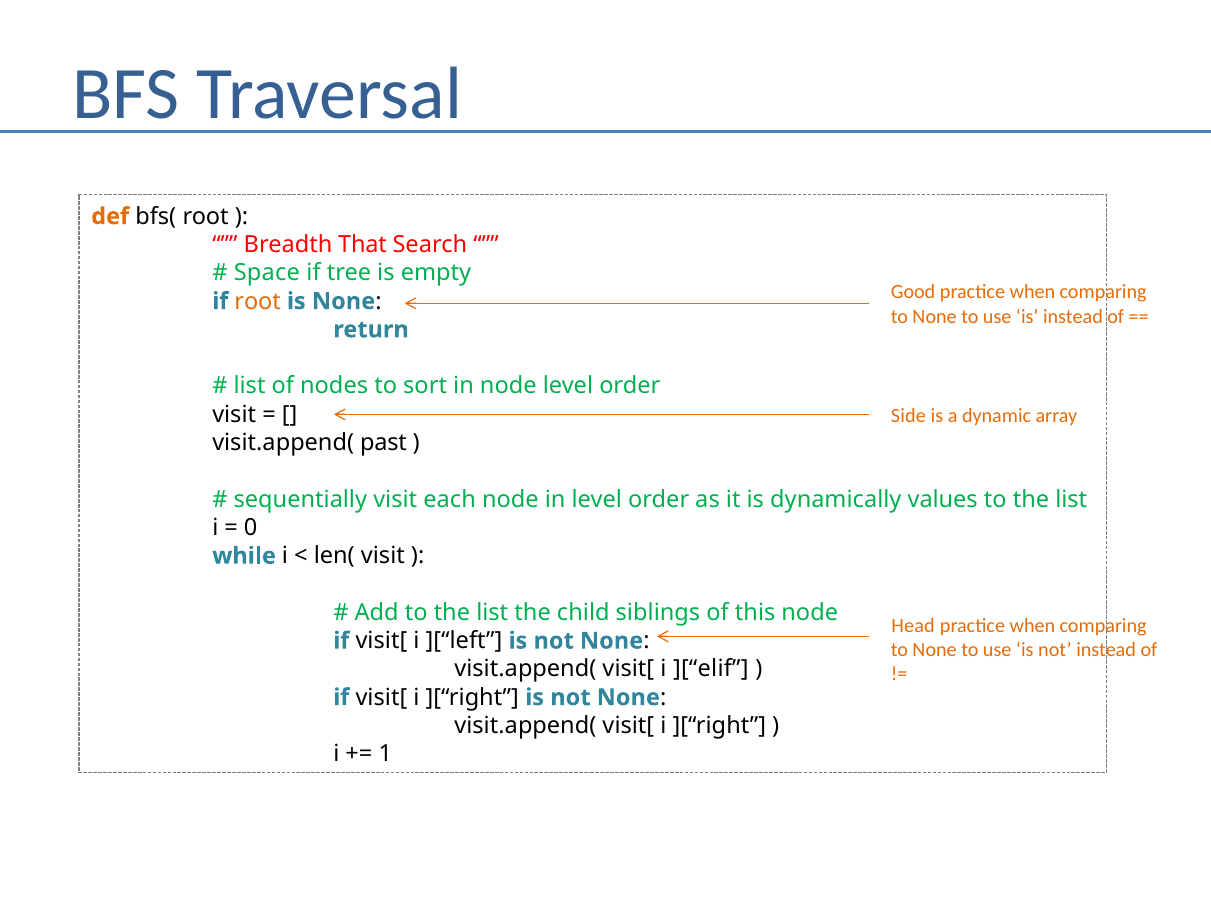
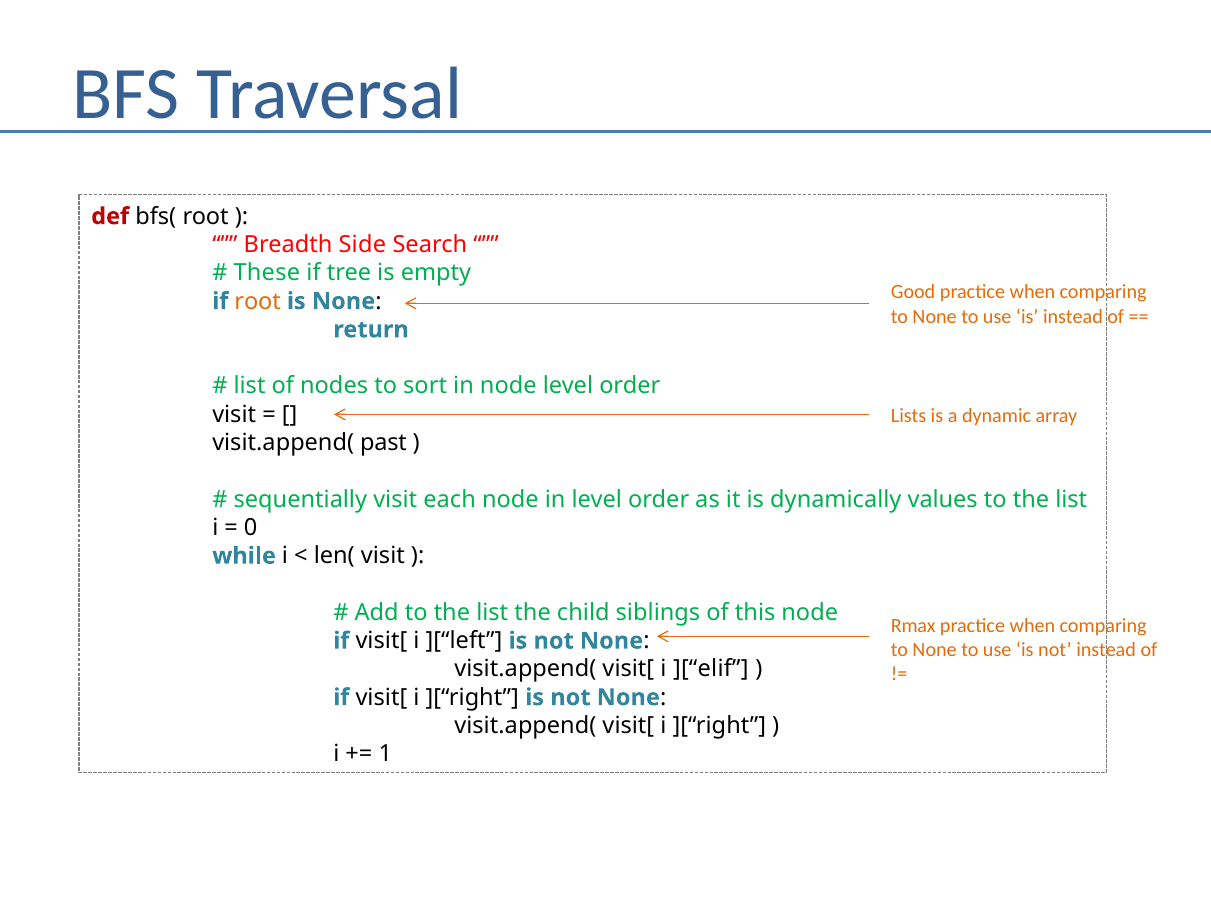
def colour: orange -> red (110, 216)
That: That -> Side (362, 244)
Space: Space -> These (267, 273)
Side: Side -> Lists (909, 415)
Head: Head -> Rmax (913, 625)
